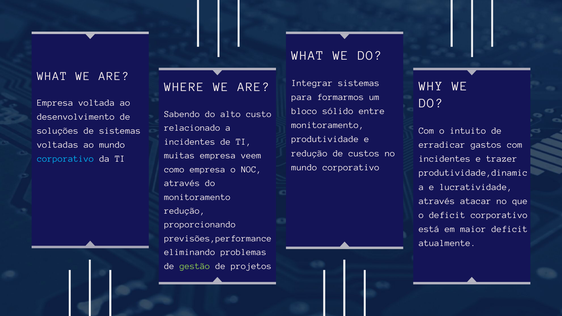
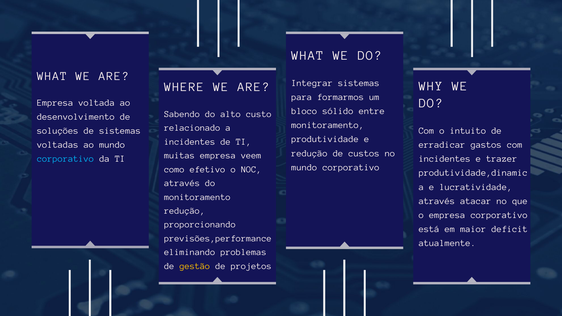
como empresa: empresa -> efetivo (208, 169)
o deficit: deficit -> empresa (447, 215)
gestão colour: light green -> yellow (195, 266)
